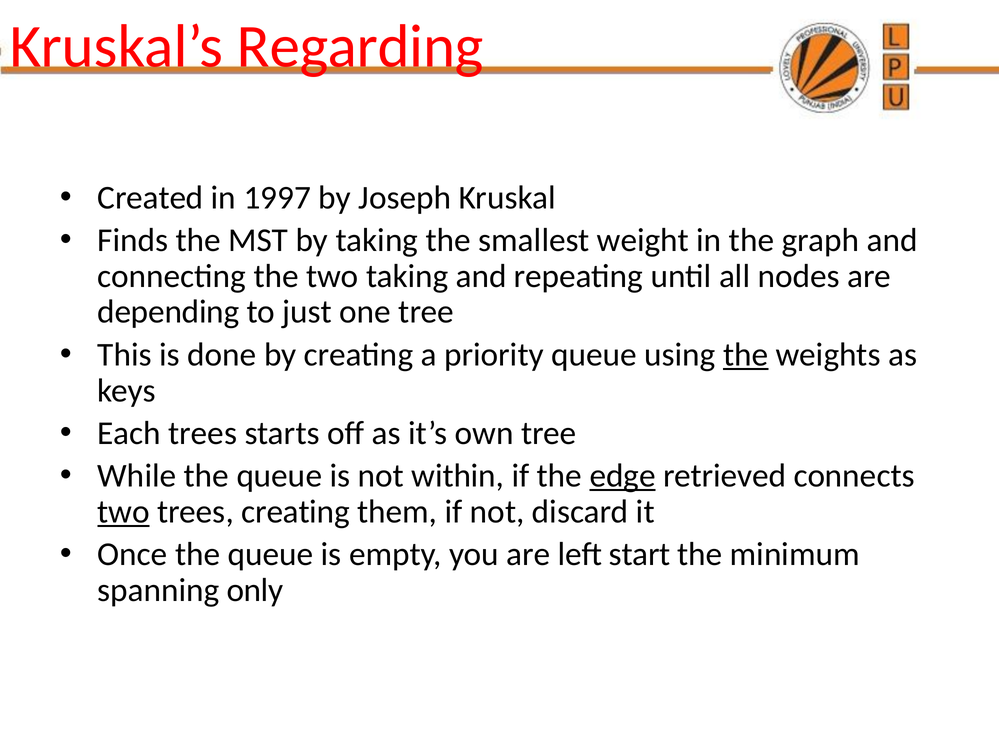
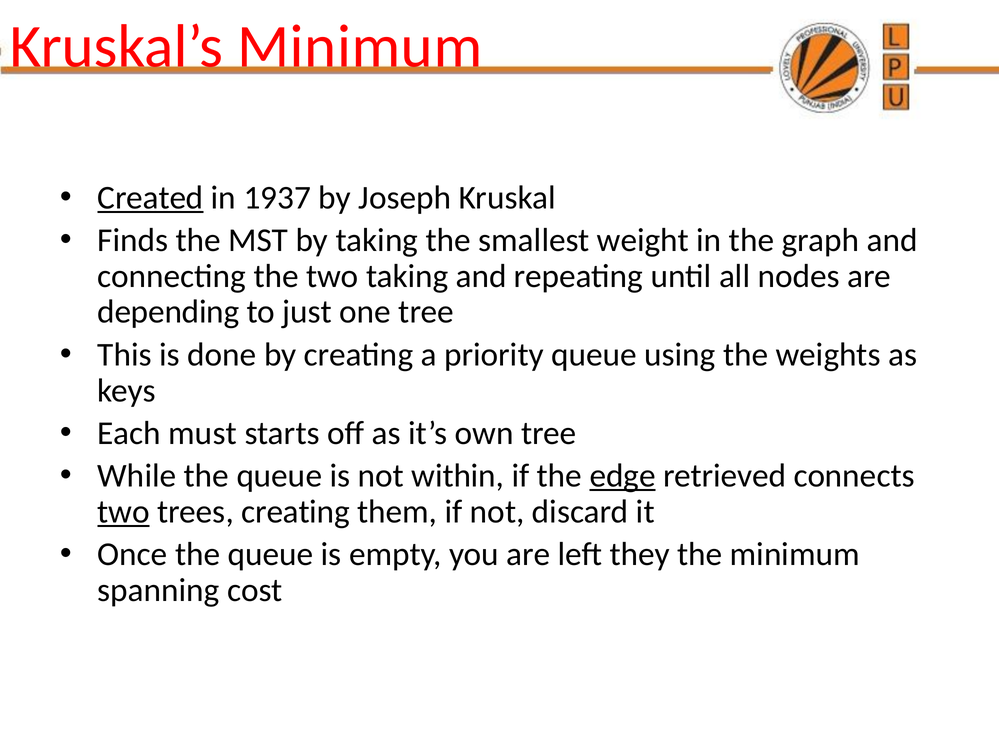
Kruskal’s Regarding: Regarding -> Minimum (360, 47)
Created underline: none -> present (150, 198)
1997: 1997 -> 1937 (277, 198)
the underline: present -> none (746, 355)
Each trees: trees -> must (203, 433)
start: start -> they (640, 554)
only: only -> cost (255, 590)
